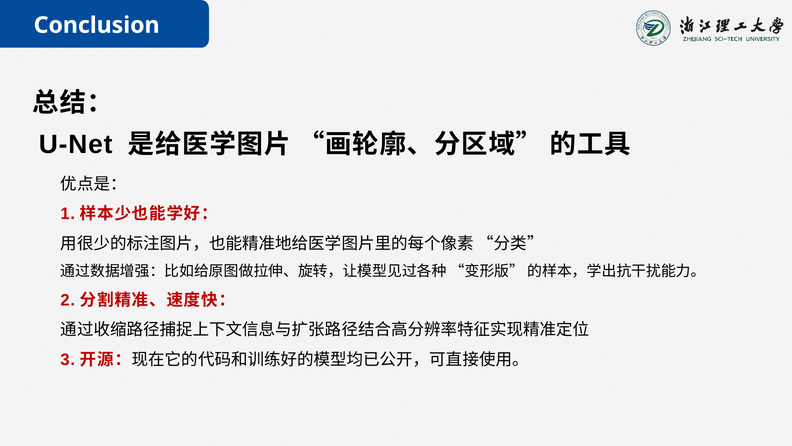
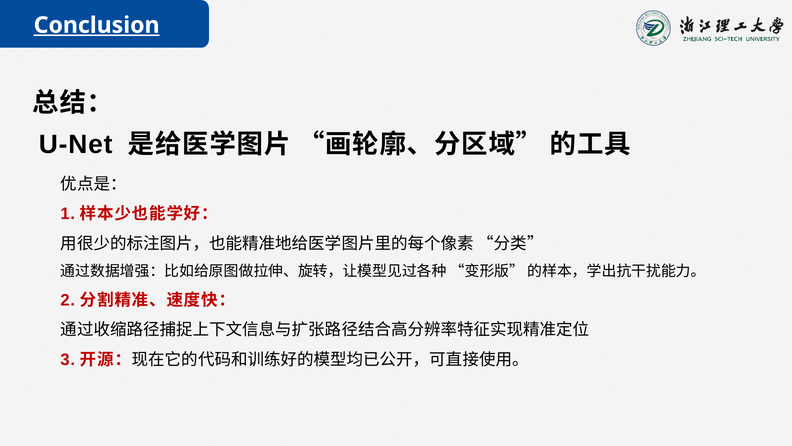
Conclusion underline: none -> present (97, 25)
